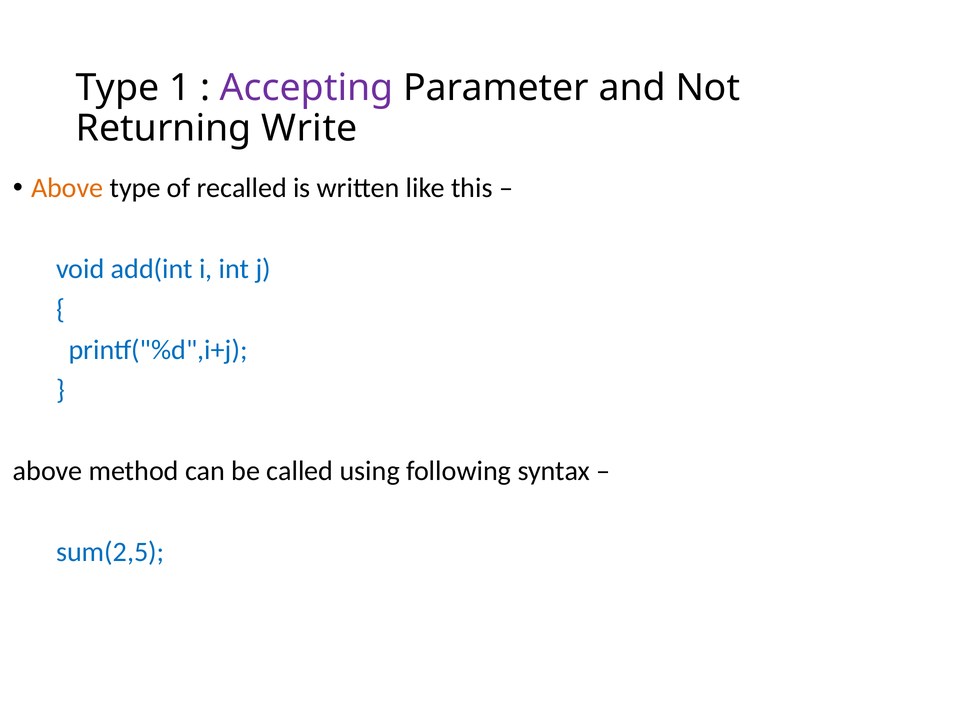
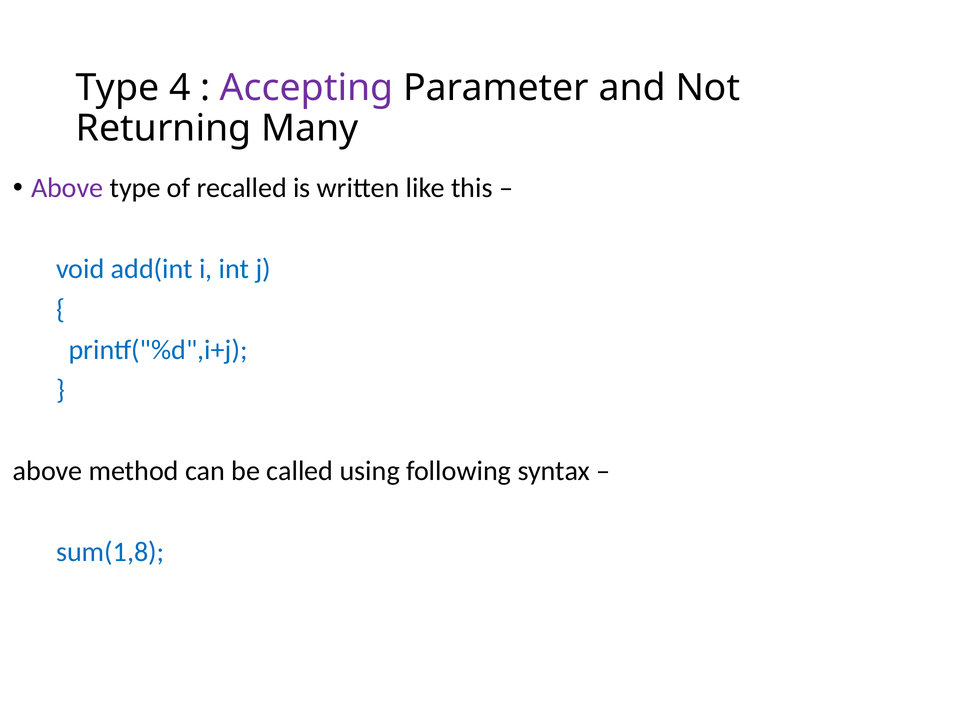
1: 1 -> 4 (180, 88)
Write: Write -> Many (310, 128)
Above colour: orange -> purple (67, 188)
sum(2,5: sum(2,5 -> sum(1,8 (110, 552)
